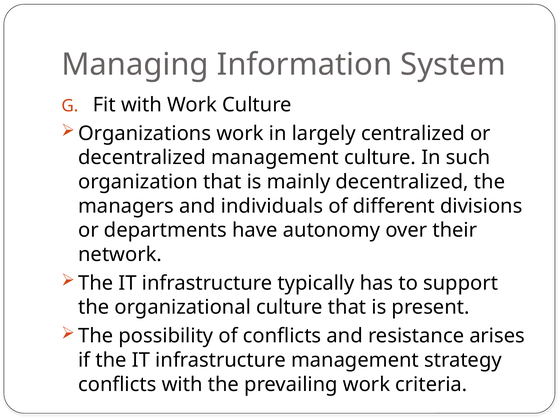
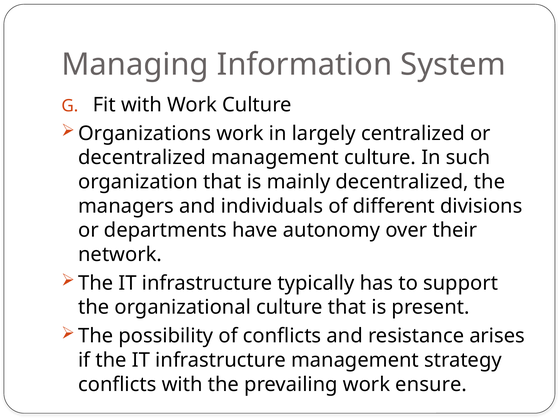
criteria: criteria -> ensure (431, 385)
